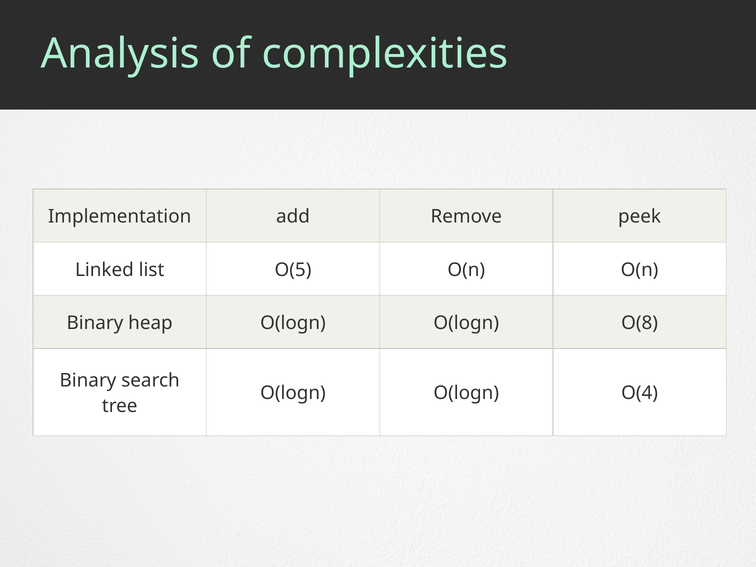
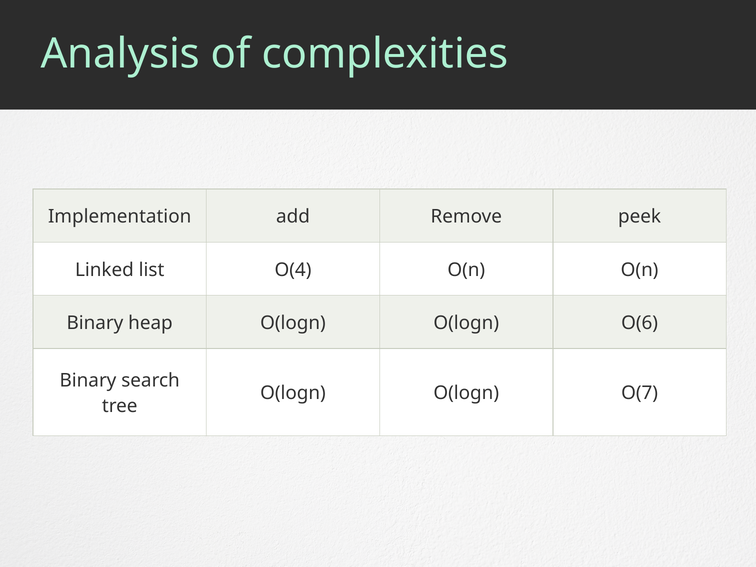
O(5: O(5 -> O(4 (293, 270)
O(8: O(8 -> O(6 (640, 323)
O(4: O(4 -> O(7 (640, 393)
